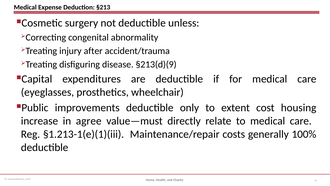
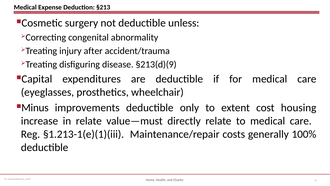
Public: Public -> Minus (35, 107)
in agree: agree -> relate (89, 121)
